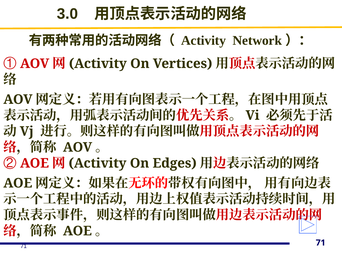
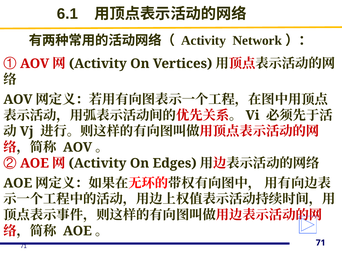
3.0: 3.0 -> 6.1 (68, 14)
